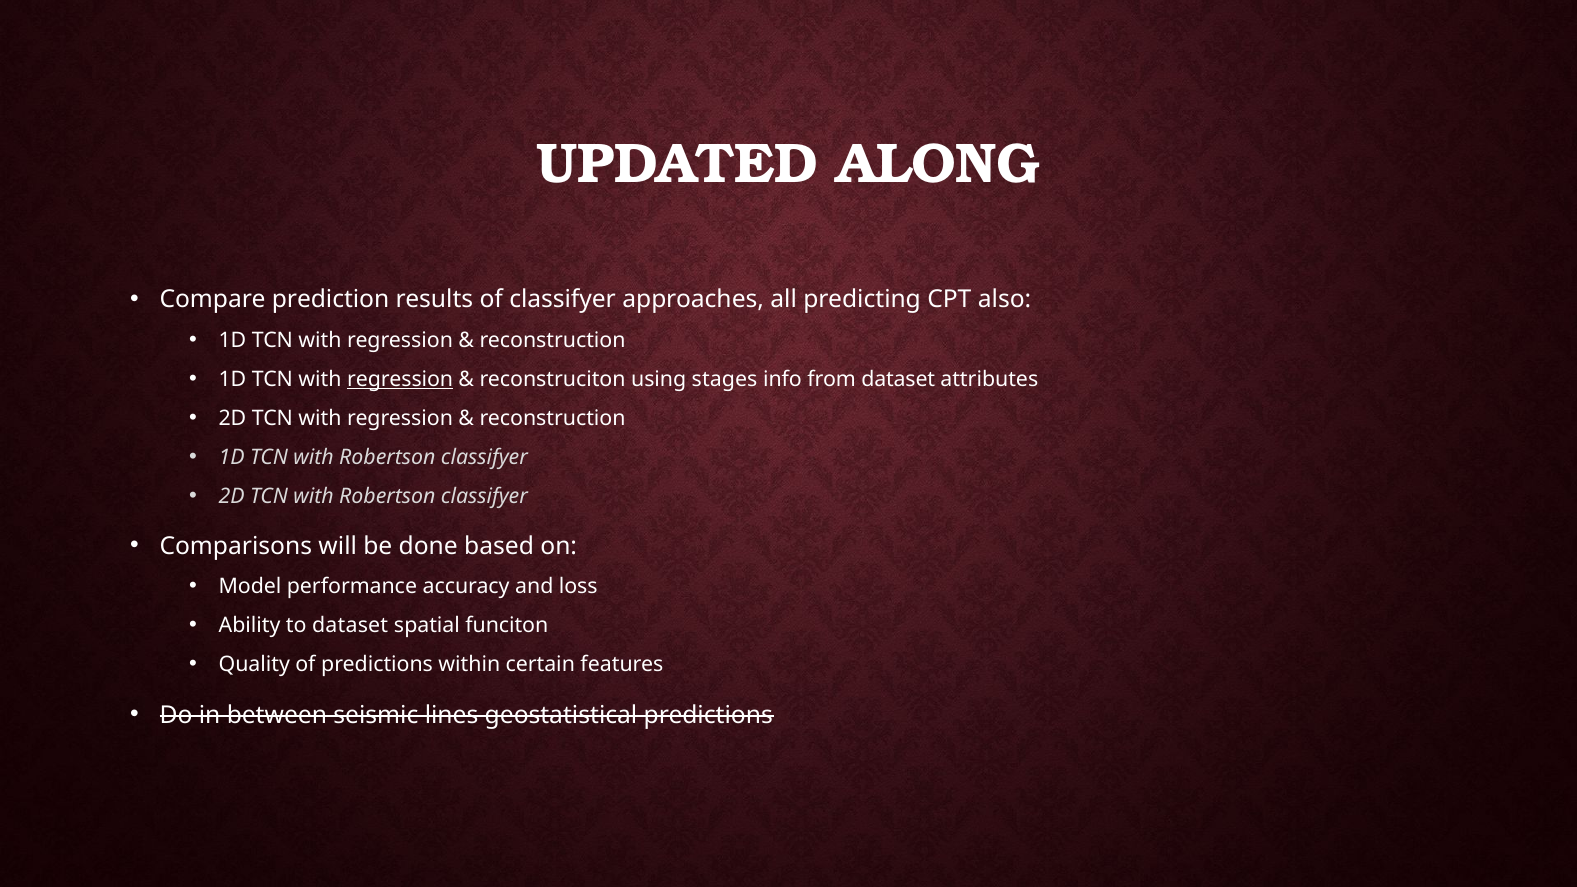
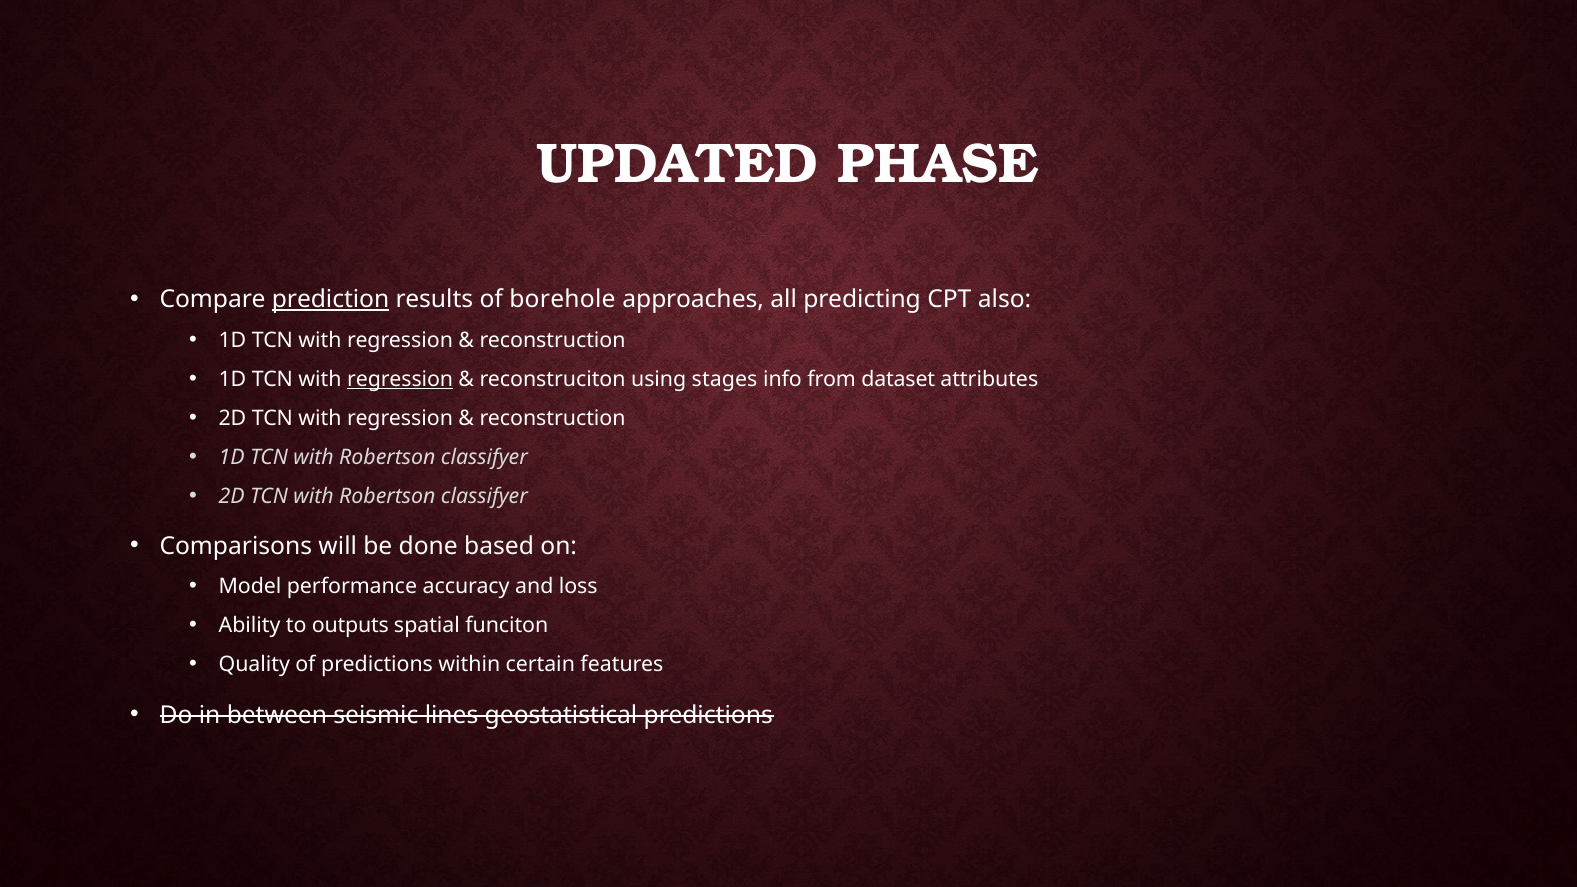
ALONG: ALONG -> PHASE (938, 164)
prediction underline: none -> present (331, 299)
of classifyer: classifyer -> borehole (562, 299)
to dataset: dataset -> outputs (350, 626)
